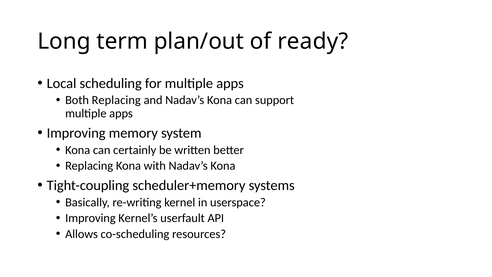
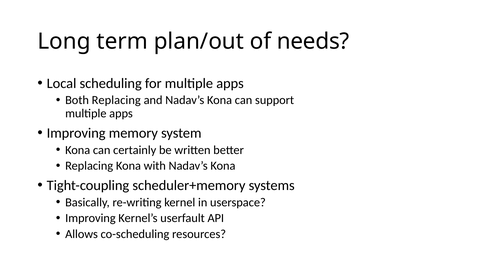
ready: ready -> needs (313, 41)
